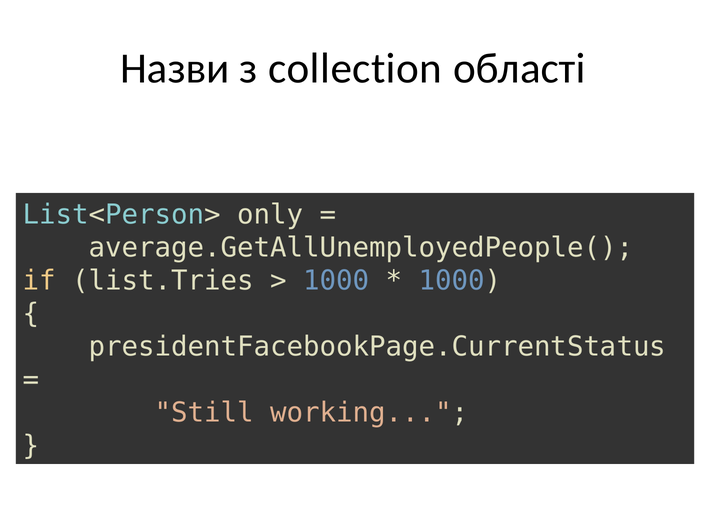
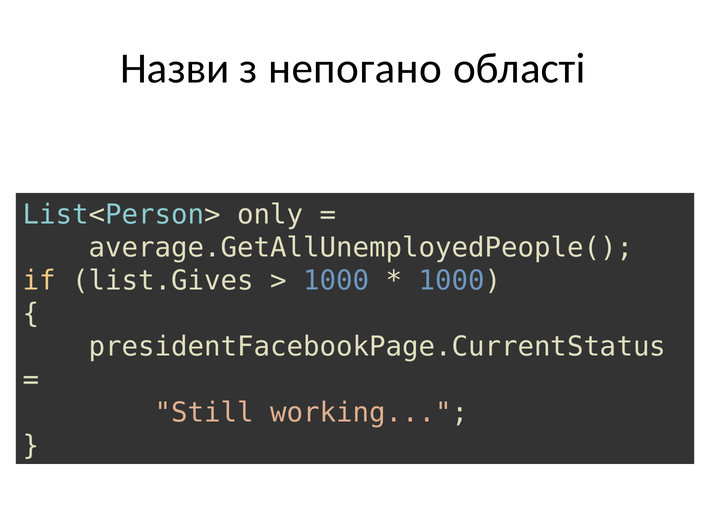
collection: collection -> непогано (355, 68)
list.Tries: list.Tries -> list.Gives (163, 281)
